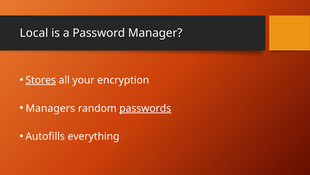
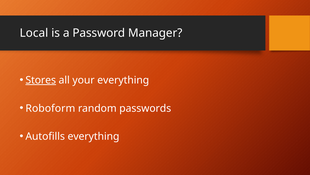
your encryption: encryption -> everything (123, 80)
Managers: Managers -> Roboform (50, 108)
passwords underline: present -> none (145, 108)
